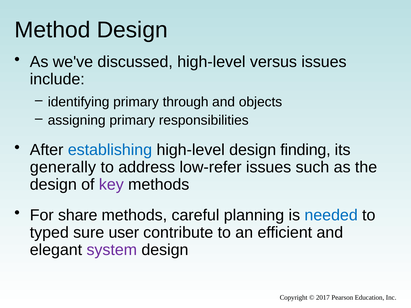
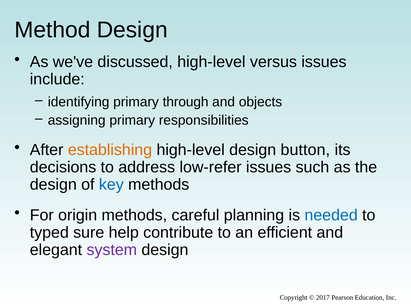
establishing colour: blue -> orange (110, 150)
finding: finding -> button (305, 150)
generally: generally -> decisions (63, 167)
key colour: purple -> blue (111, 185)
share: share -> origin (78, 216)
user: user -> help (124, 233)
